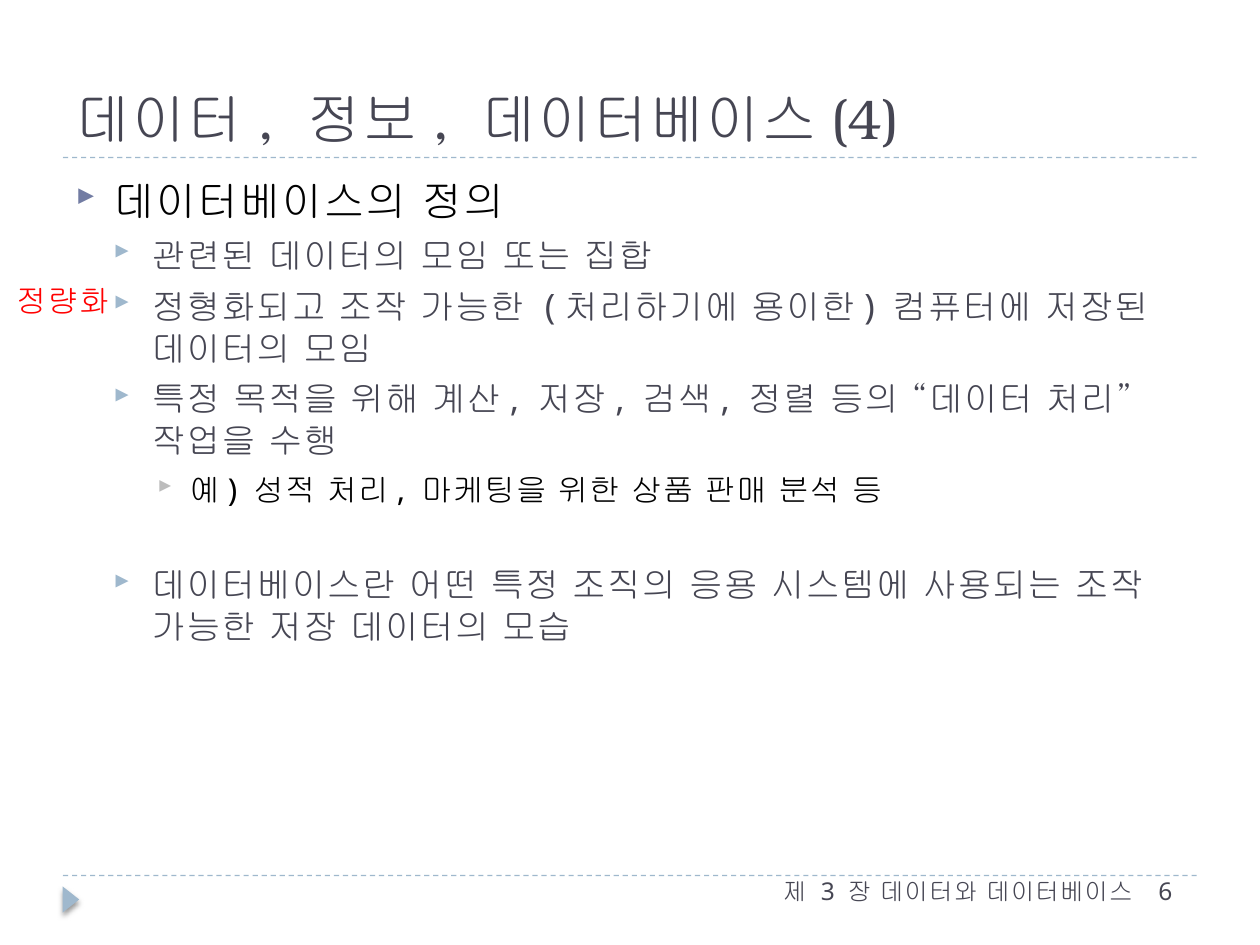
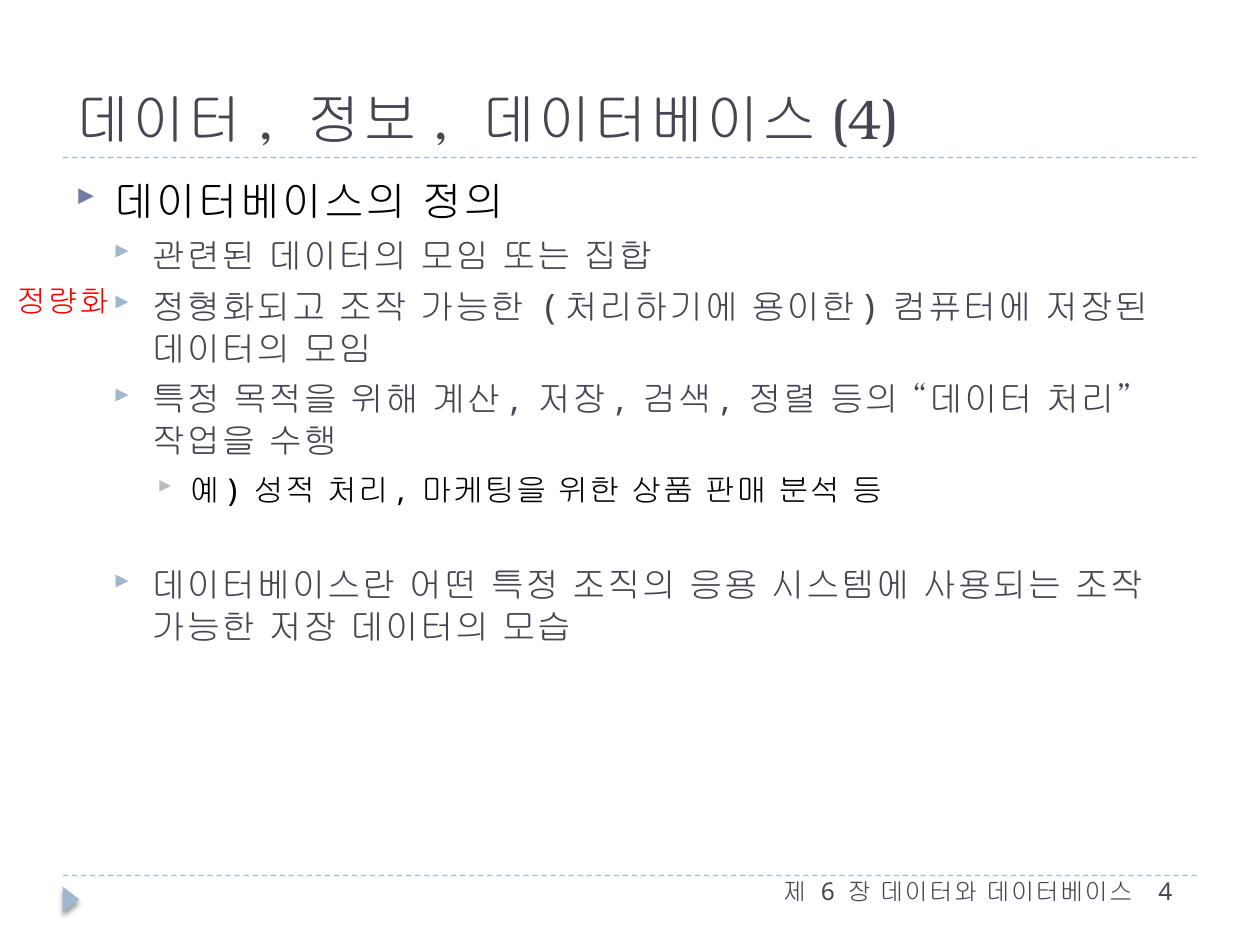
3: 3 -> 6 (828, 892)
6: 6 -> 4 (1165, 892)
